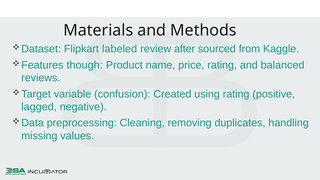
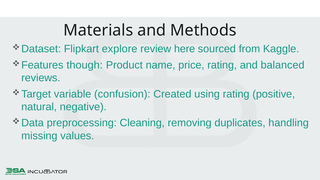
labeled: labeled -> explore (120, 49)
after: after -> here (185, 49)
lagged: lagged -> natural (39, 107)
